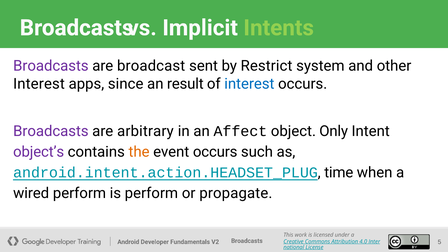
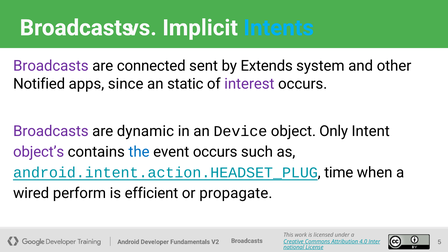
Intents colour: light green -> light blue (279, 28)
are broadcast: broadcast -> connected (151, 66)
Restrict: Restrict -> Extends (267, 66)
Interest: Interest -> Notified (39, 84)
result: result -> static (185, 84)
interest colour: blue -> purple (249, 84)
arbitrary: arbitrary -> dynamic (145, 131)
Affect: Affect -> Device (240, 131)
the colour: orange -> blue (139, 152)
is perform: perform -> efficient (151, 193)
